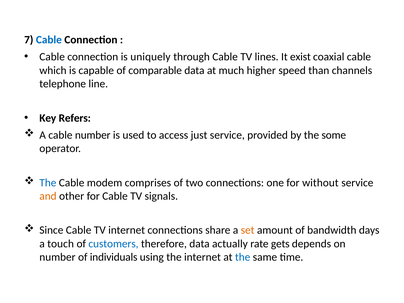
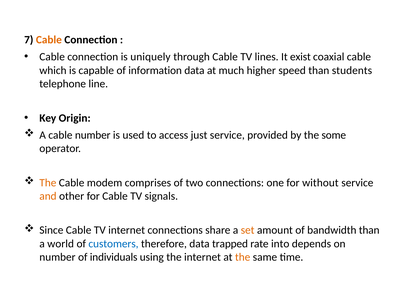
Cable colour: blue -> orange (49, 40)
comparable: comparable -> information (155, 70)
channels: channels -> students (352, 70)
Refers: Refers -> Origin (75, 118)
The colour: blue -> orange (48, 183)
bandwidth days: days -> than (369, 230)
touch: touch -> world (61, 244)
actually: actually -> trapped (230, 244)
gets: gets -> into (280, 244)
the colour: blue -> orange (243, 257)
